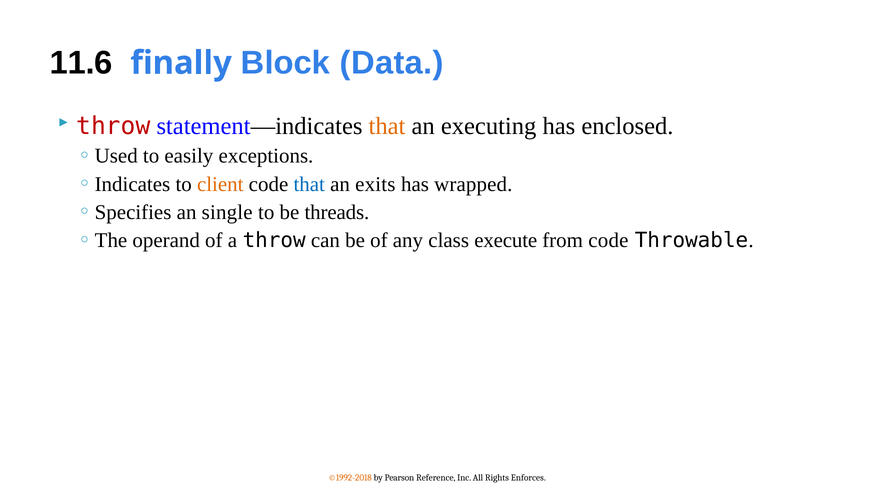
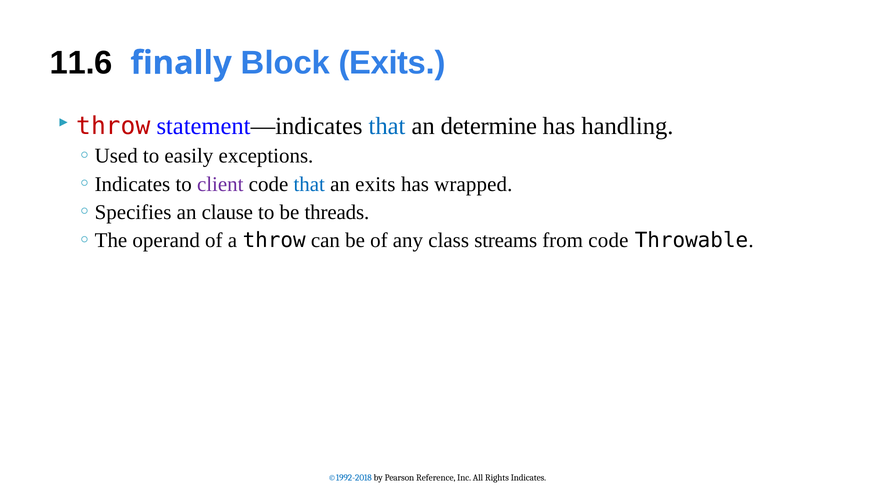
Block Data: Data -> Exits (392, 63)
that colour: orange -> blue (387, 126)
executing: executing -> determine (489, 126)
enclosed: enclosed -> handling (627, 126)
client colour: orange -> purple (220, 184)
single: single -> clause (227, 212)
execute: execute -> streams (506, 240)
©1992-2018 colour: orange -> blue (350, 477)
Enforces: Enforces -> Indicates (528, 477)
